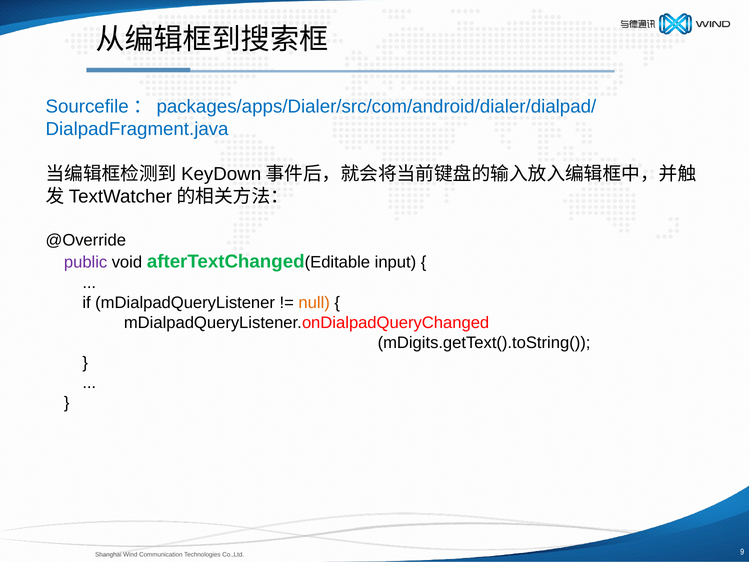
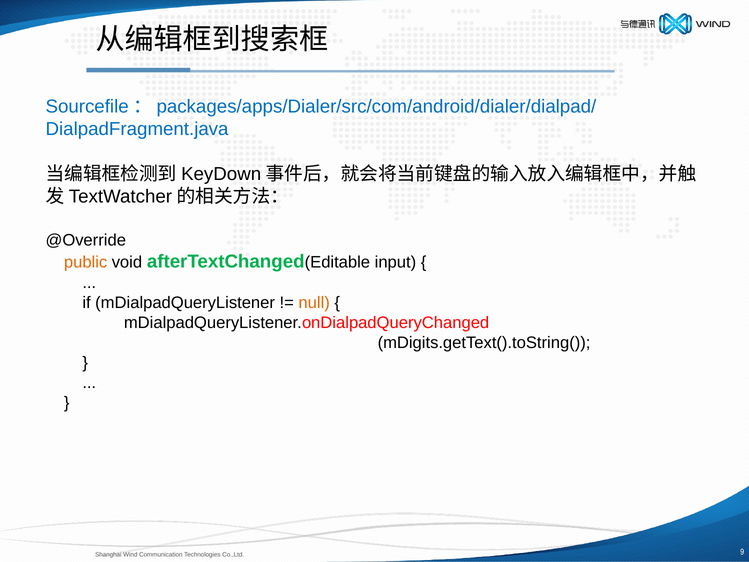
public colour: purple -> orange (86, 262)
